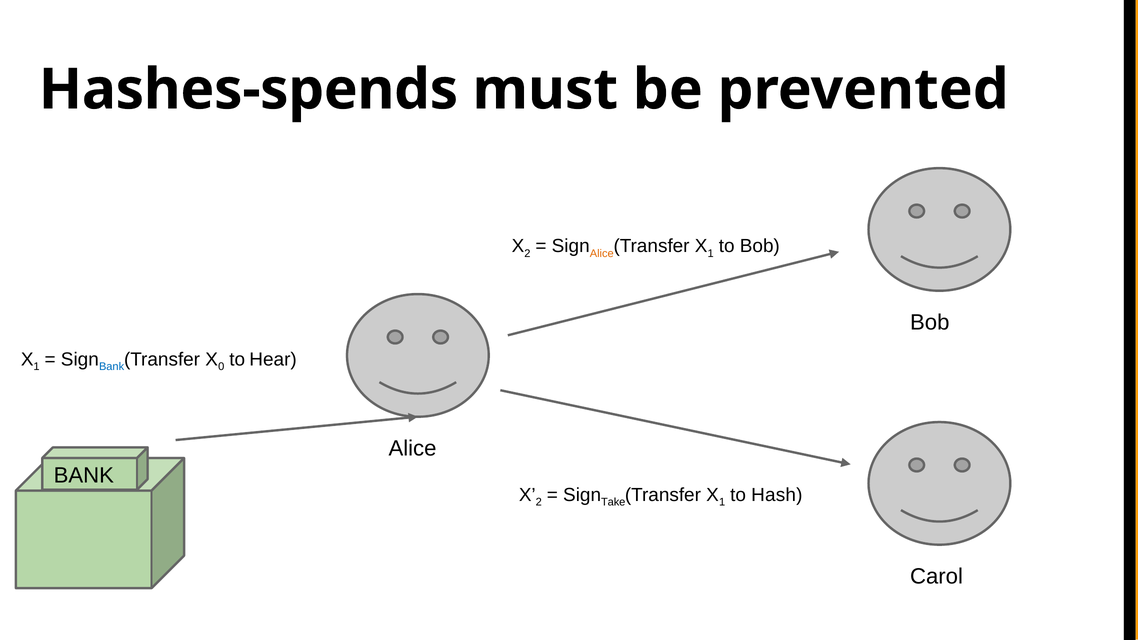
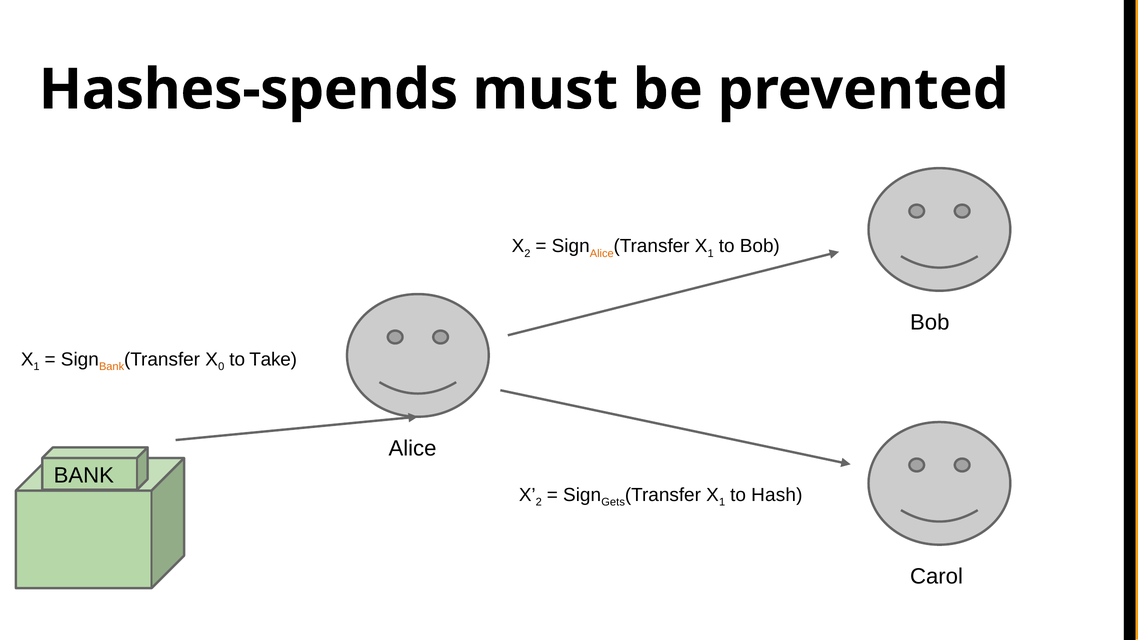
Bank colour: blue -> orange (112, 367)
Hear: Hear -> Take (273, 359)
Take: Take -> Gets (613, 502)
